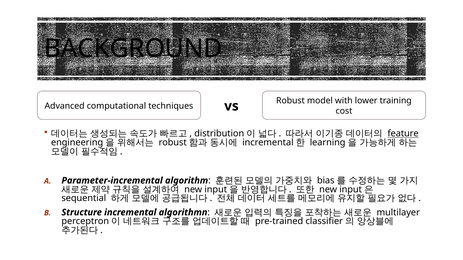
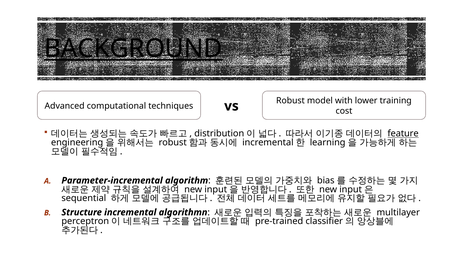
BACKGROUND underline: none -> present (133, 49)
